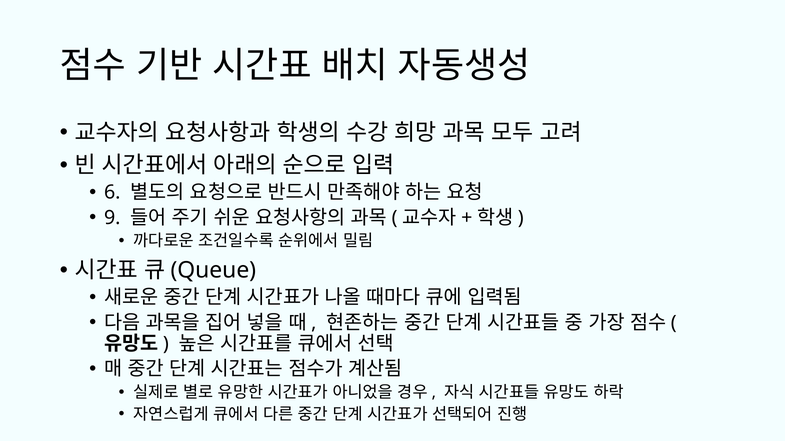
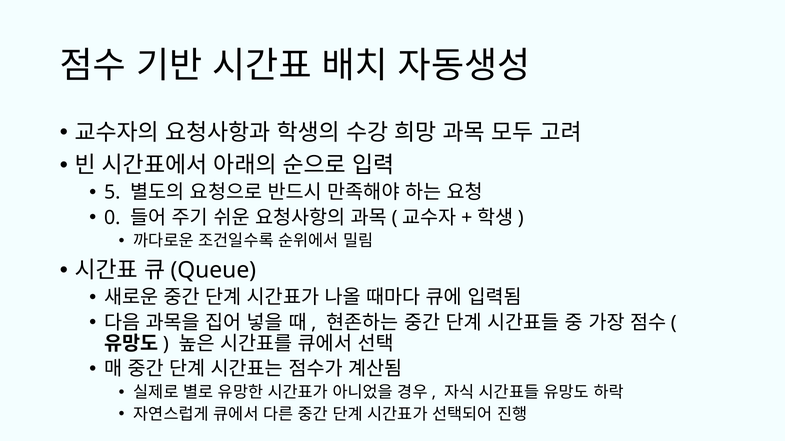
6: 6 -> 5 (112, 193)
9: 9 -> 0 (112, 218)
